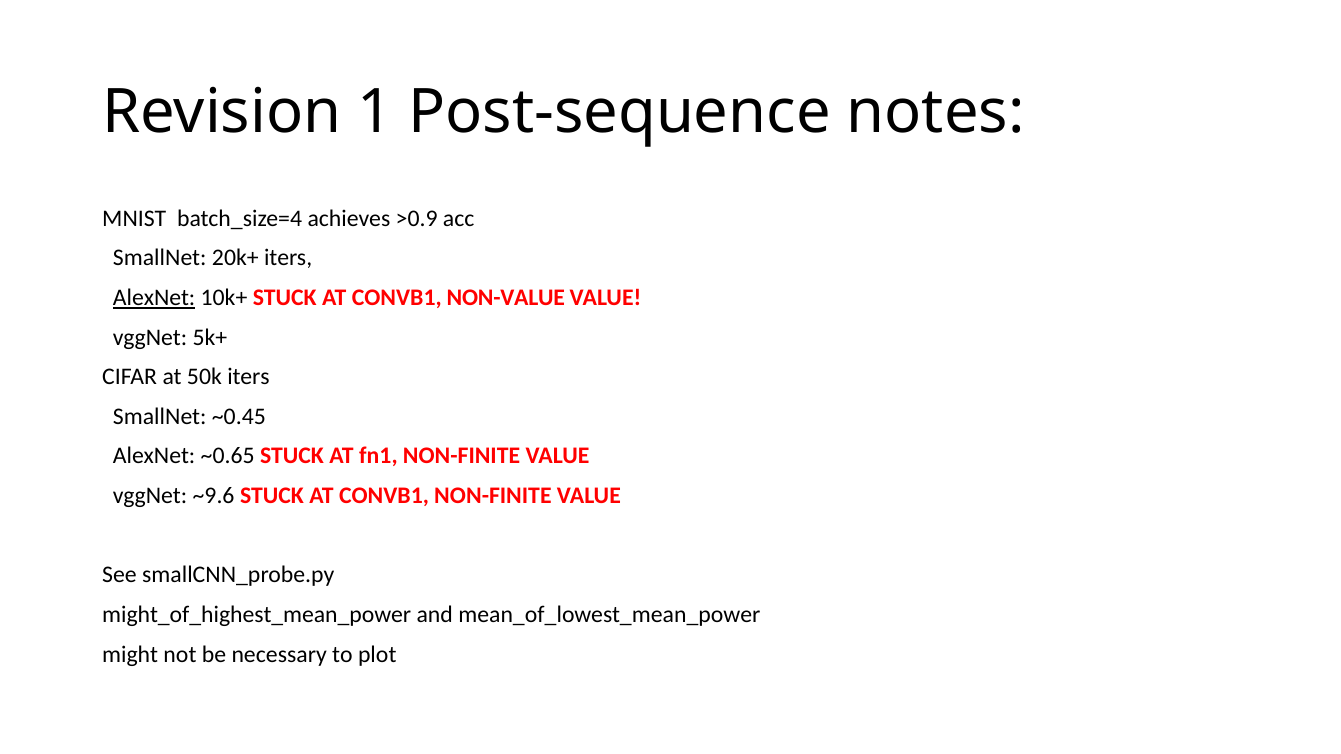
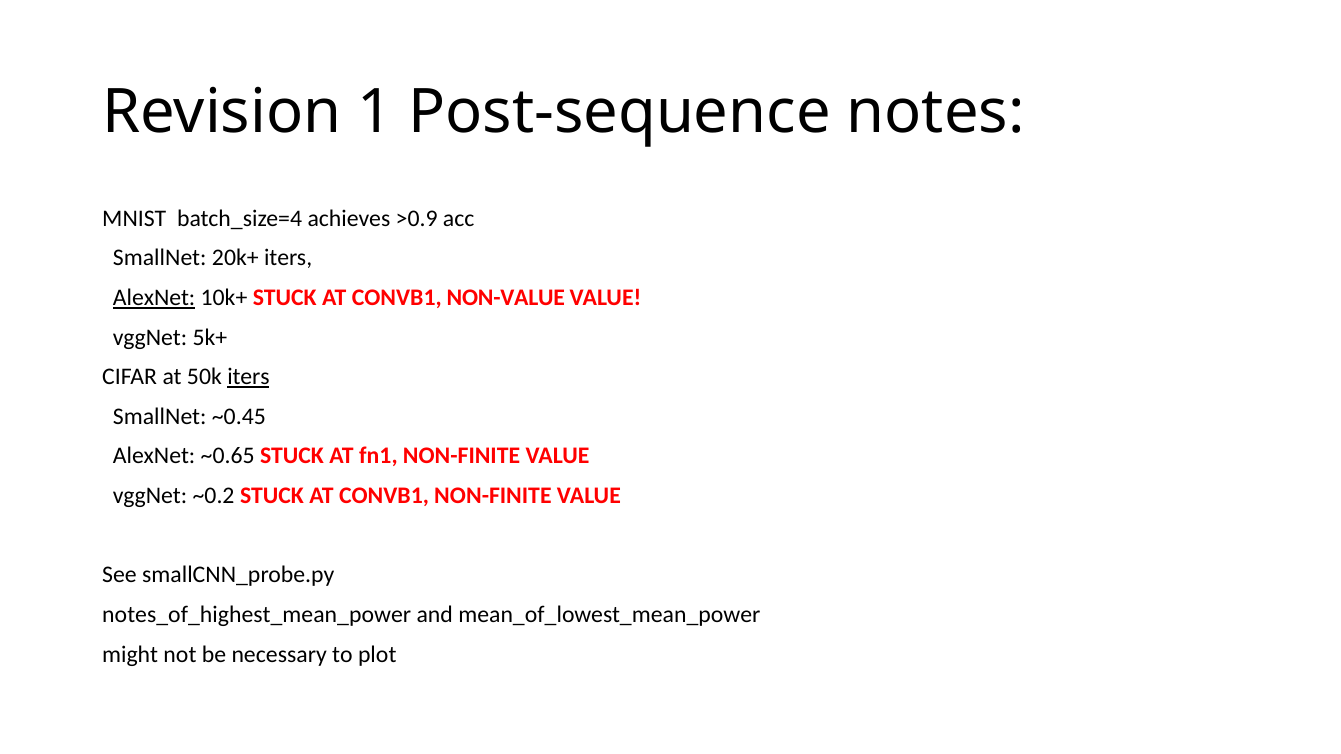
iters underline: none -> present (248, 377)
~9.6: ~9.6 -> ~0.2 (214, 496)
might_of_highest_mean_power: might_of_highest_mean_power -> notes_of_highest_mean_power (257, 615)
